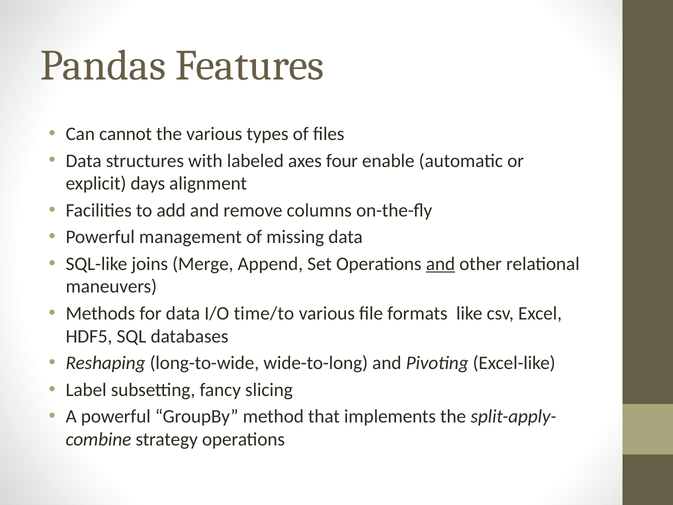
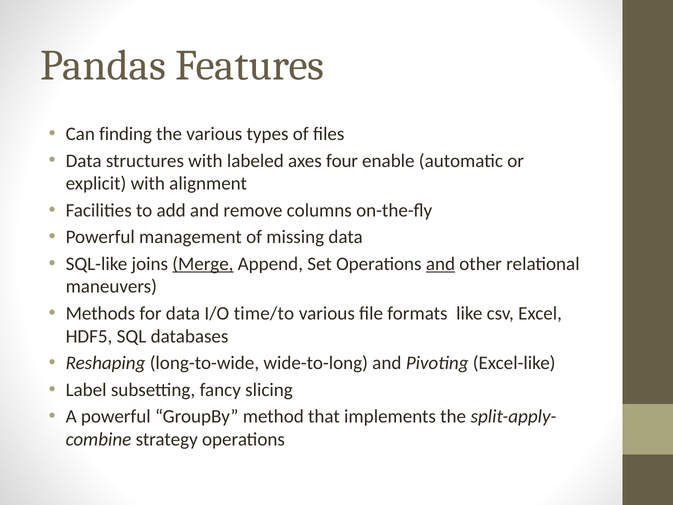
cannot: cannot -> finding (126, 134)
explicit days: days -> with (148, 184)
Merge underline: none -> present (203, 264)
